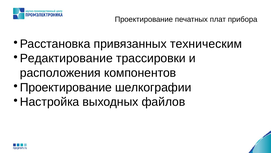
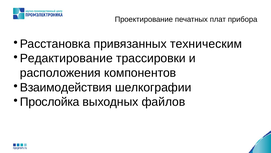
Проектирование: Проектирование -> Взаимодействия (66, 87)
Настройка: Настройка -> Прослойка (50, 102)
